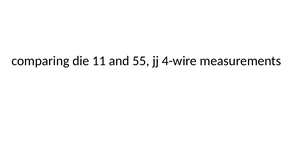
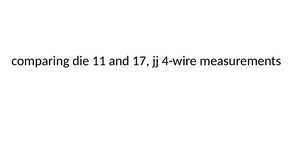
55: 55 -> 17 (141, 61)
